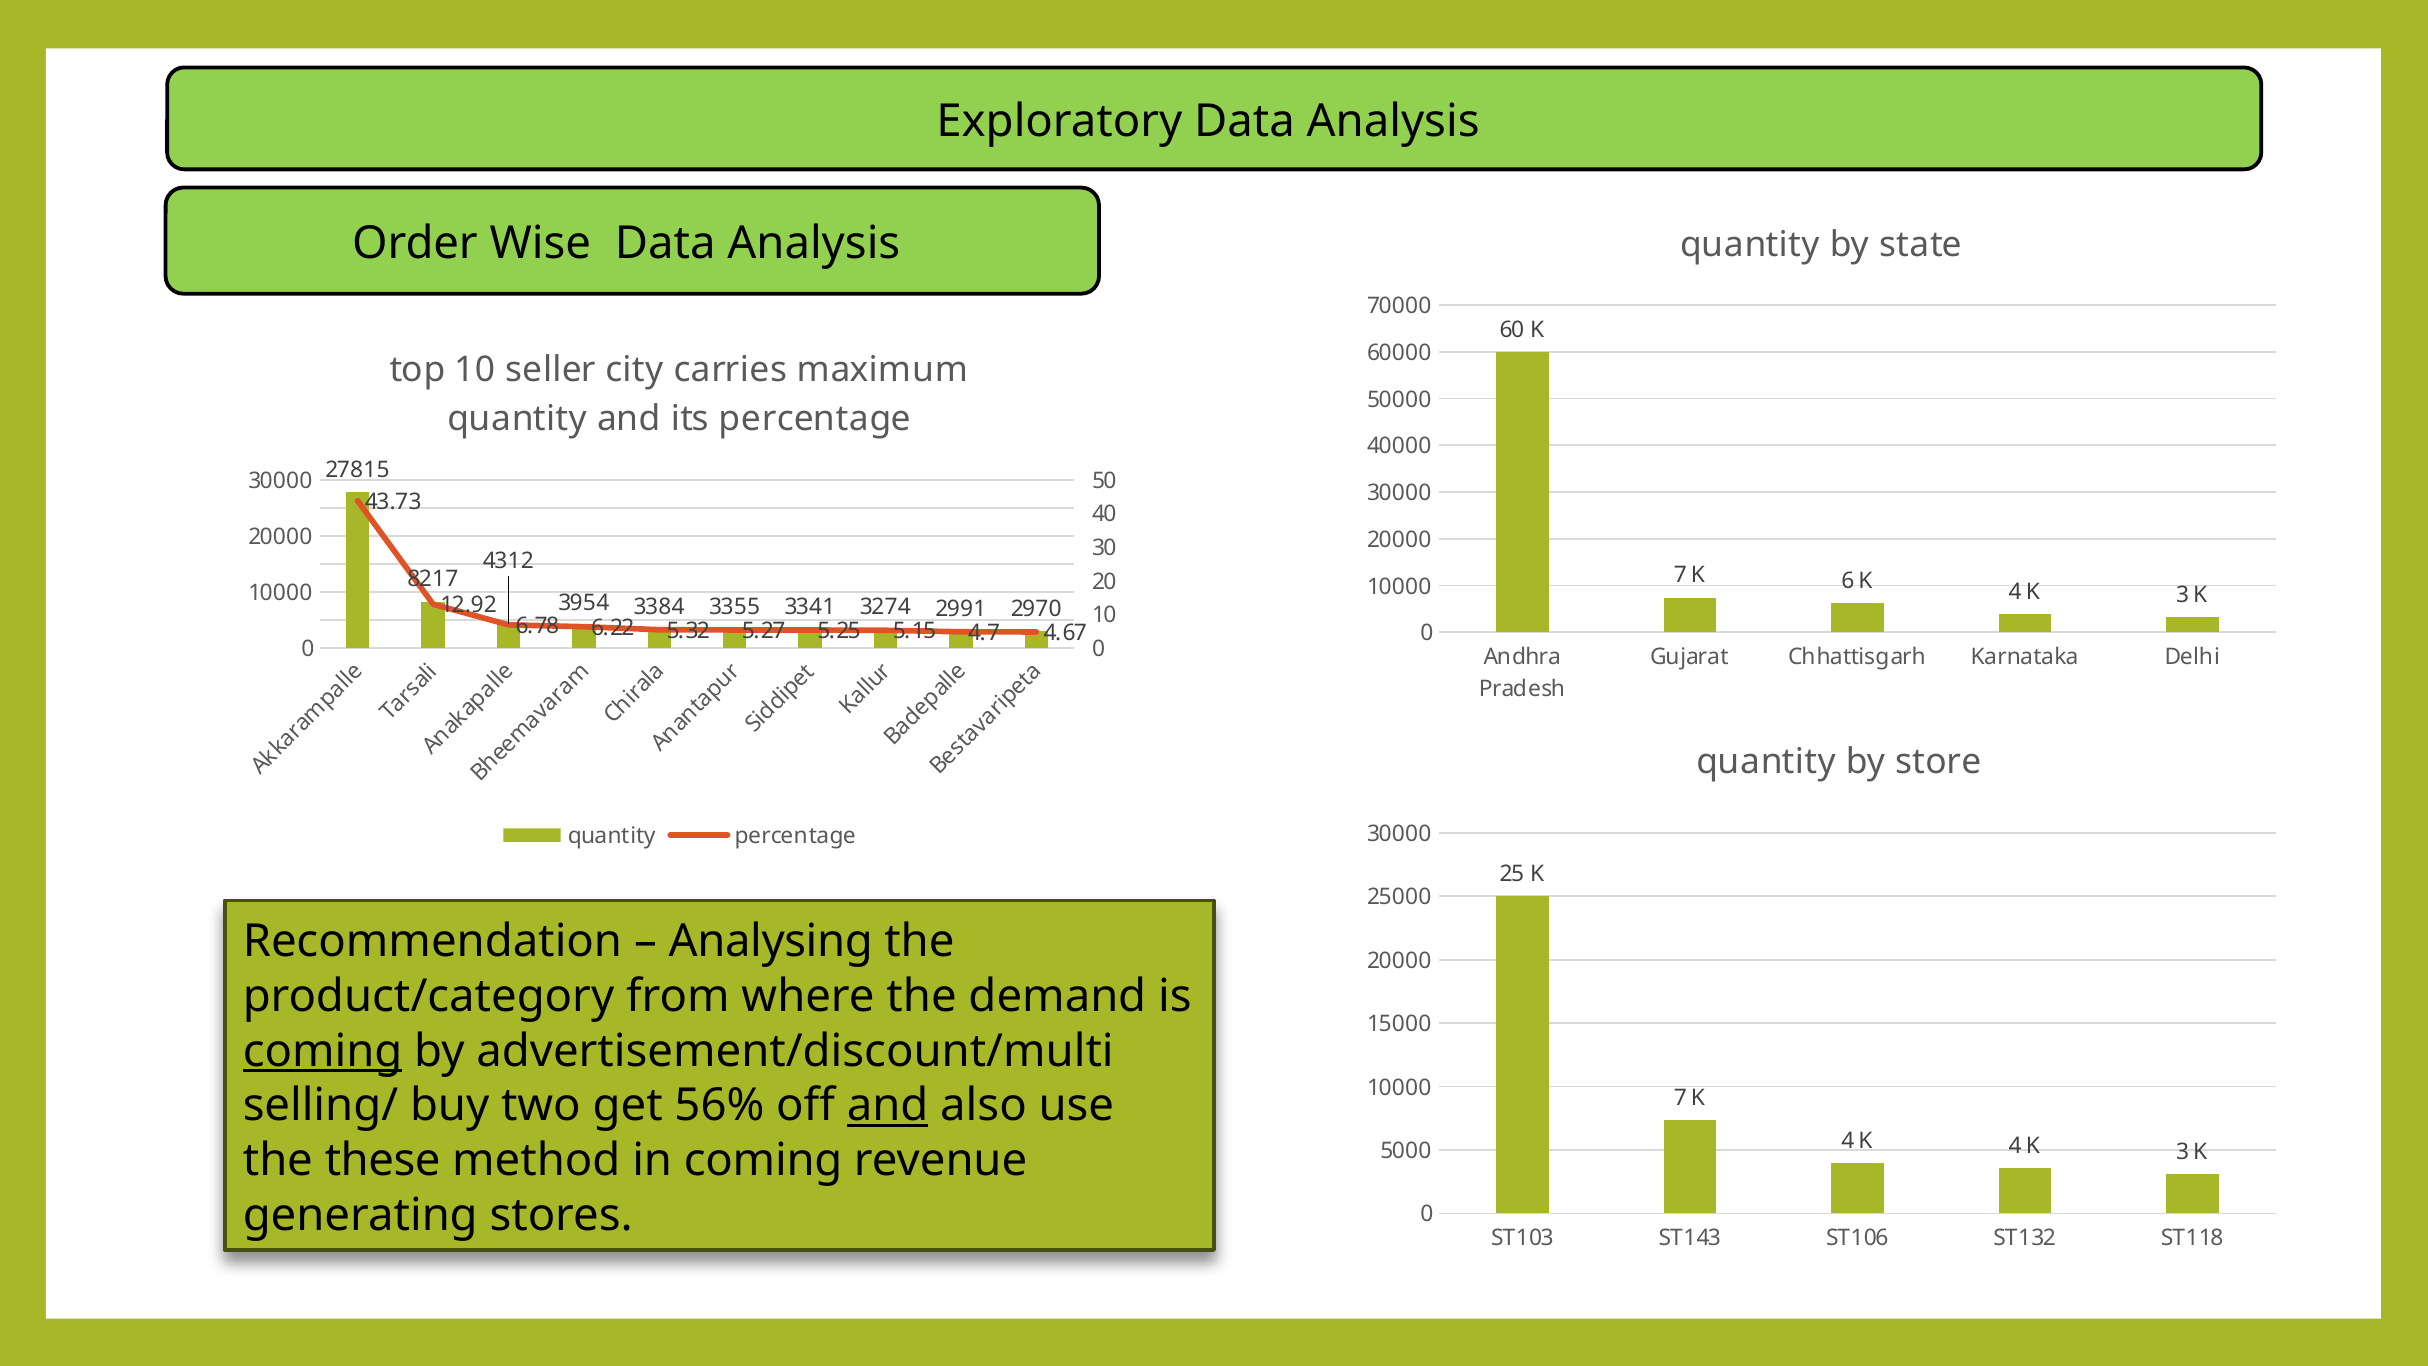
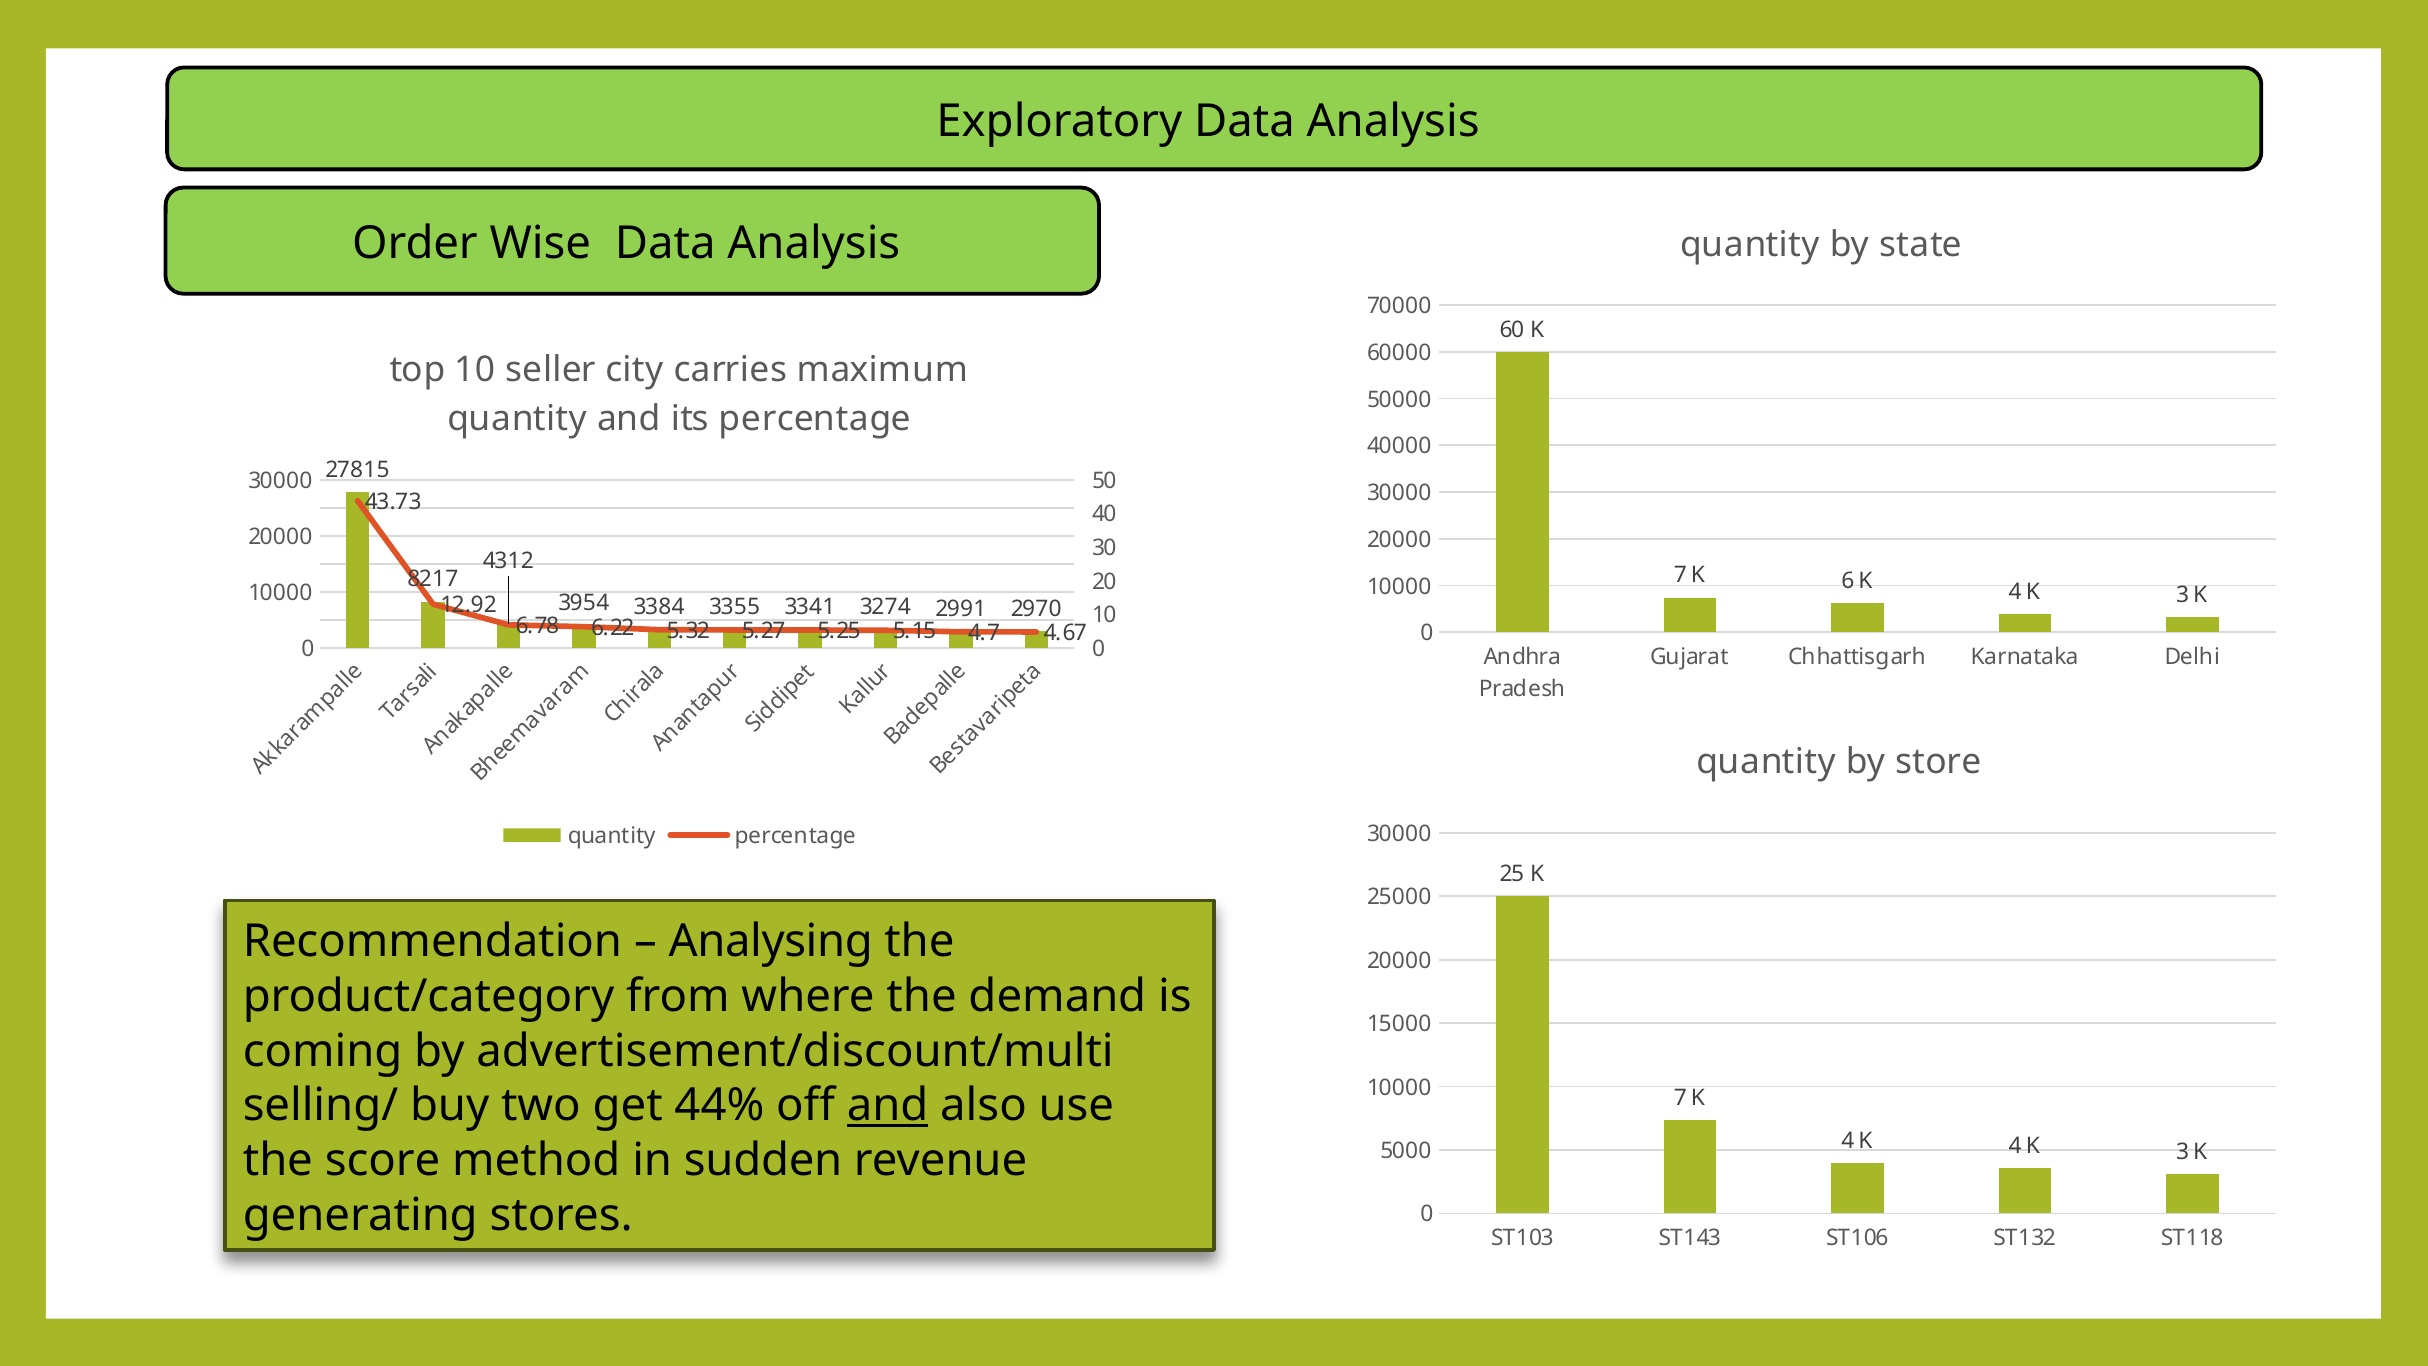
coming underline: present -> none (323, 1051)
56%: 56% -> 44% (719, 1106)
these: these -> score (383, 1160)
in coming: coming -> sudden (763, 1160)
